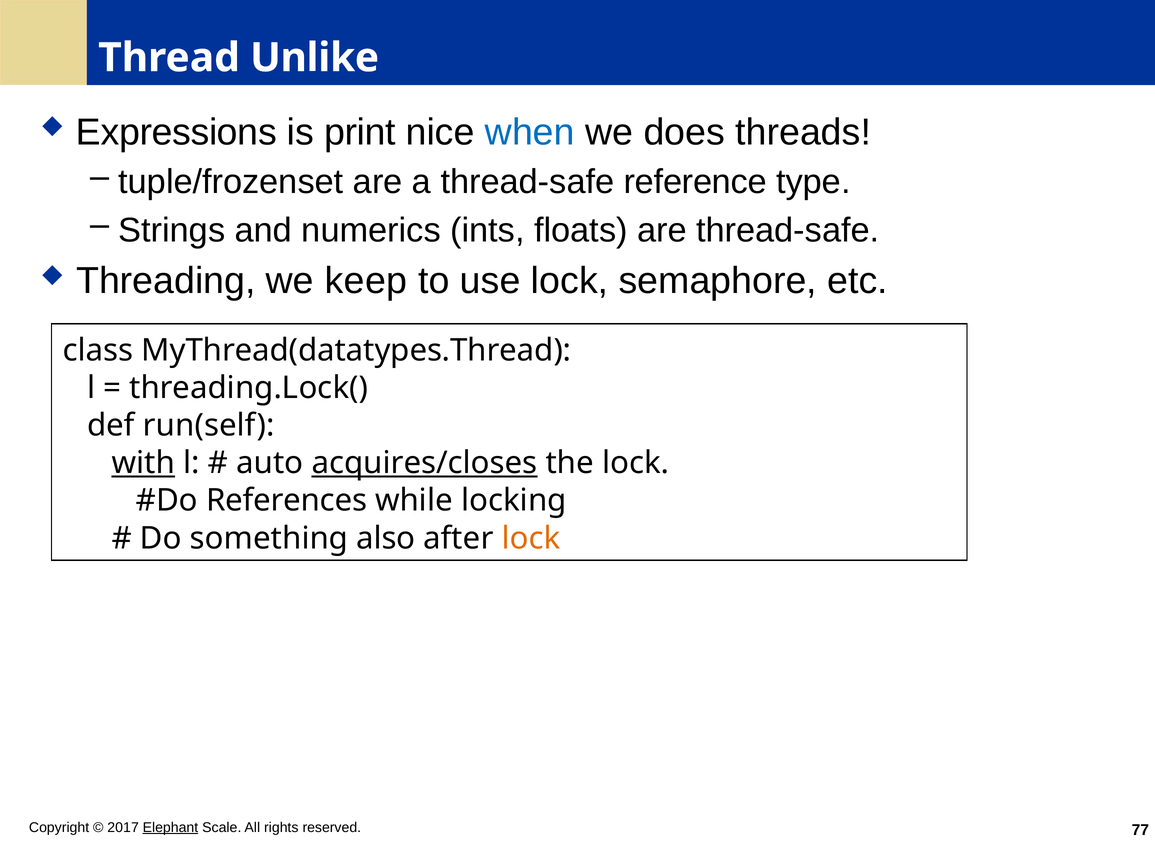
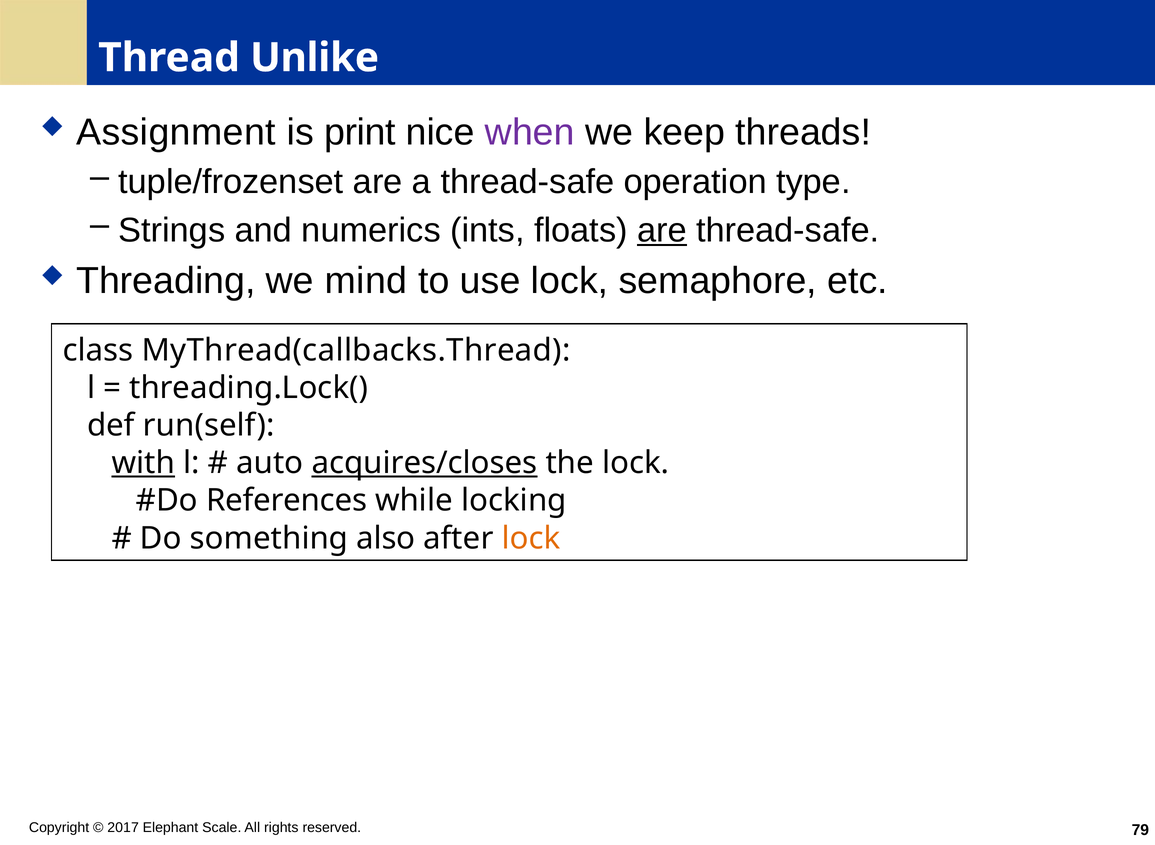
Expressions: Expressions -> Assignment (176, 132)
when colour: blue -> purple (530, 132)
does: does -> keep (684, 132)
reference: reference -> operation (695, 182)
are underline: none -> present (662, 230)
keep: keep -> mind (366, 281)
MyThread(datatypes.Thread: MyThread(datatypes.Thread -> MyThread(callbacks.Thread (356, 350)
Elephant underline: present -> none (170, 828)
77: 77 -> 79 (1140, 830)
